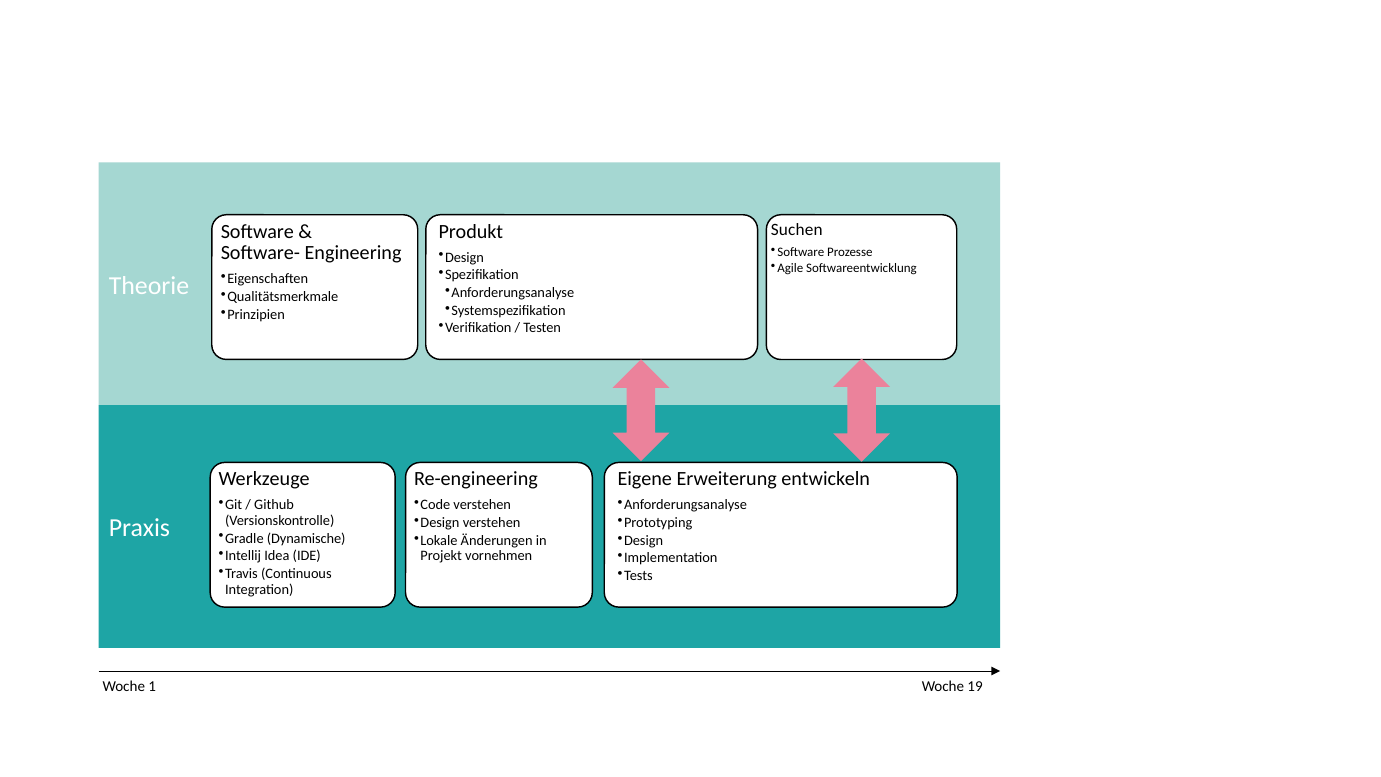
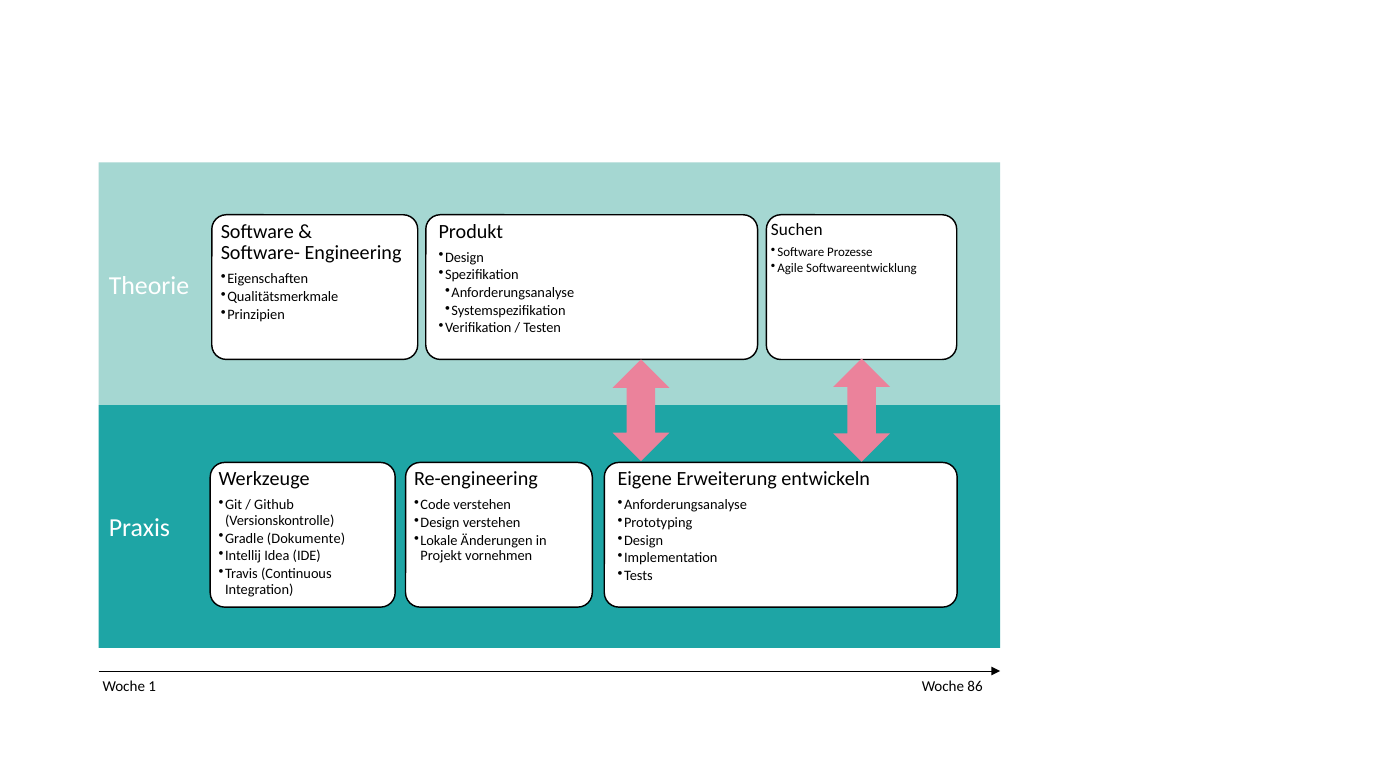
Dynamische: Dynamische -> Dokumente (306, 538)
19: 19 -> 86 (975, 686)
